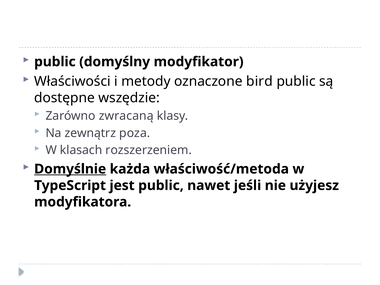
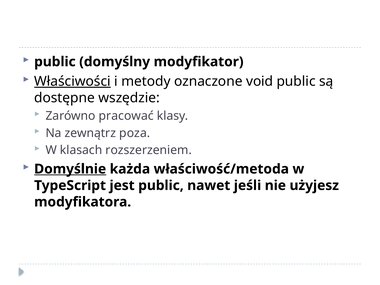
Właściwości underline: none -> present (72, 81)
bird: bird -> void (260, 81)
zwracaną: zwracaną -> pracować (126, 116)
